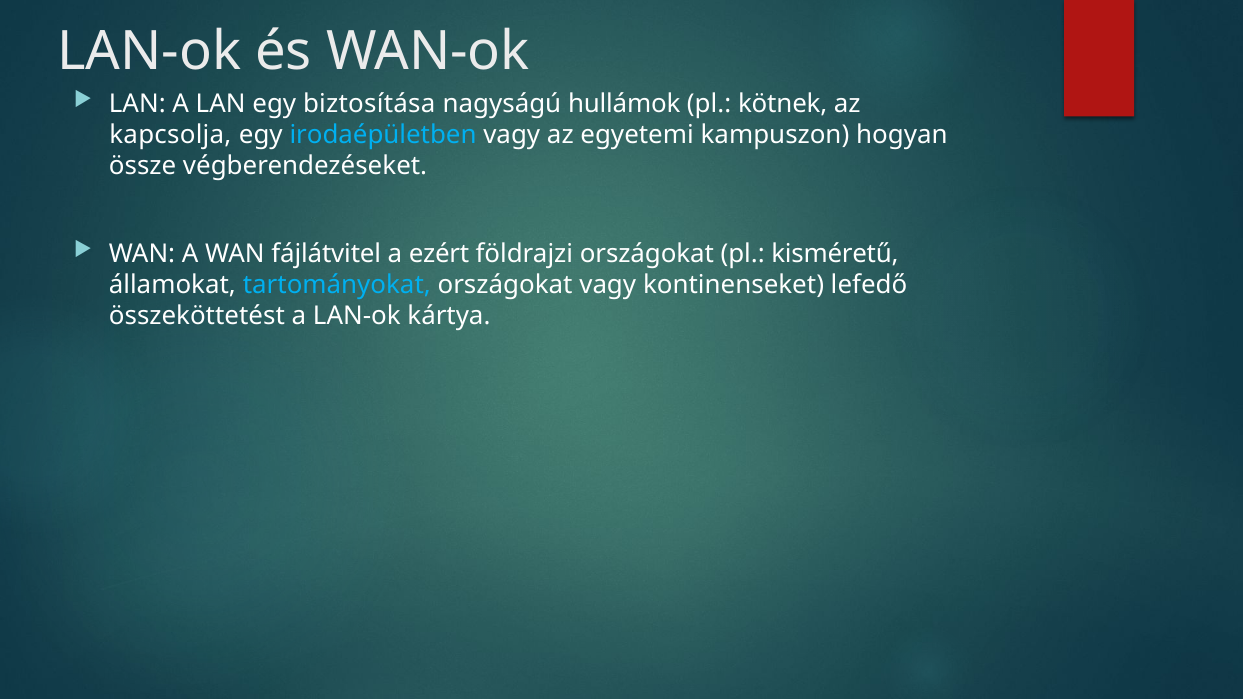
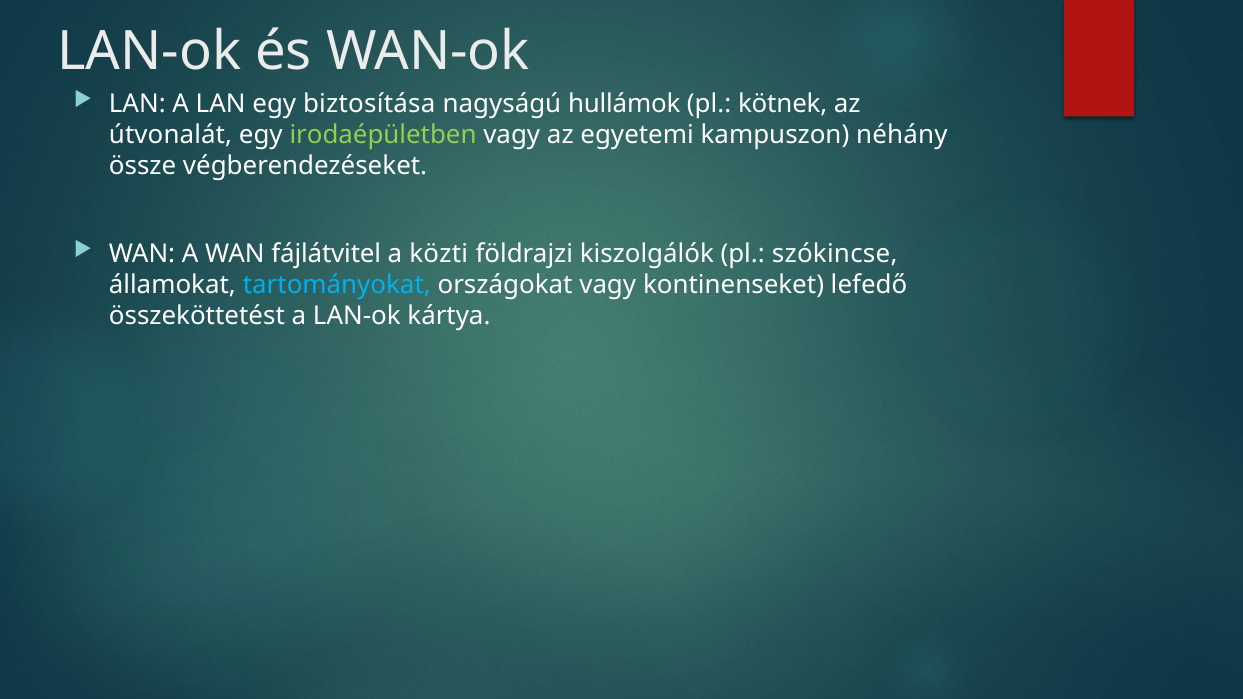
kapcsolja: kapcsolja -> útvonalát (170, 135)
irodaépületben colour: light blue -> light green (383, 135)
hogyan: hogyan -> néhány (902, 135)
ezért: ezért -> közti (439, 254)
földrajzi országokat: országokat -> kiszolgálók (647, 254)
kisméretű: kisméretű -> szókincse (835, 254)
